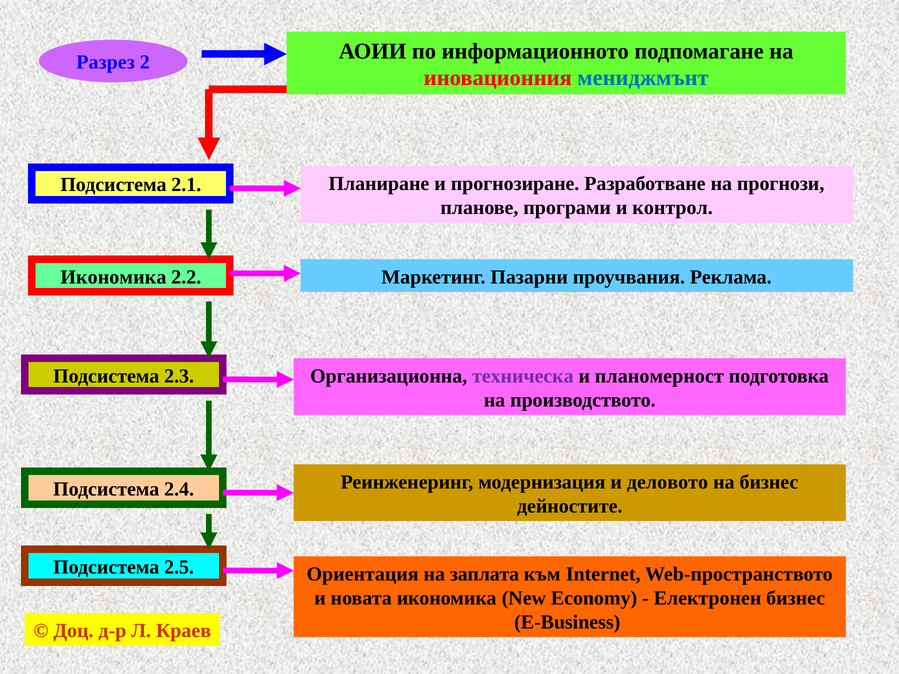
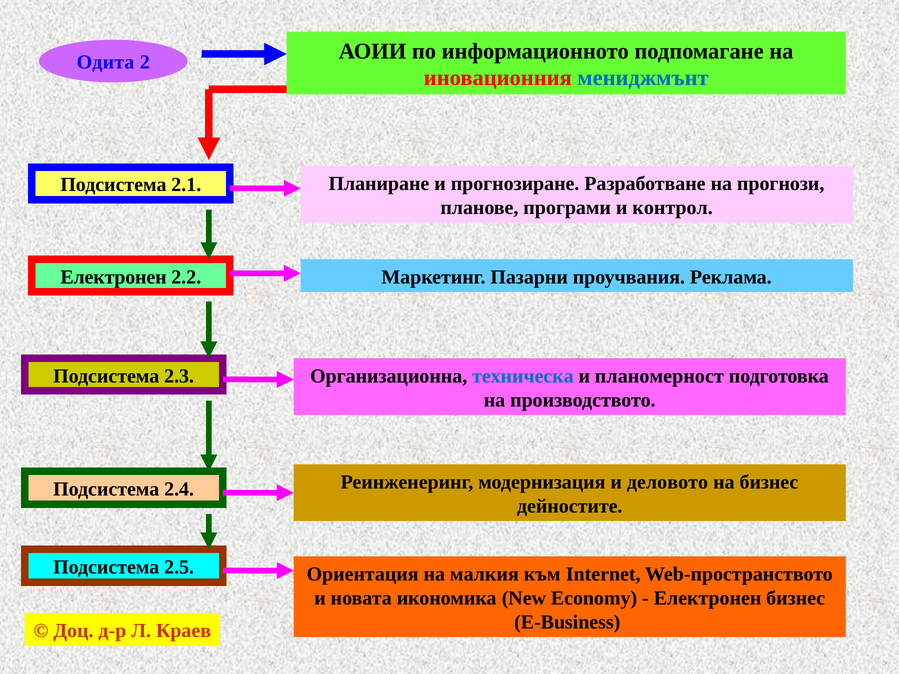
Разрез: Разрез -> Одита (105, 62)
Икономика: Икономика -> Електронен (114, 277)
техническа colour: purple -> blue (523, 376)
заплата: заплата -> малкия (484, 574)
